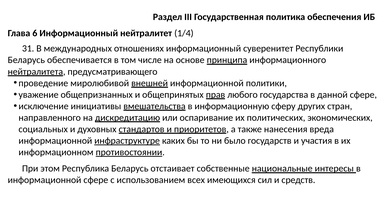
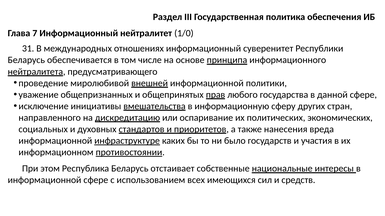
6: 6 -> 7 (35, 33)
1/4: 1/4 -> 1/0 (184, 33)
